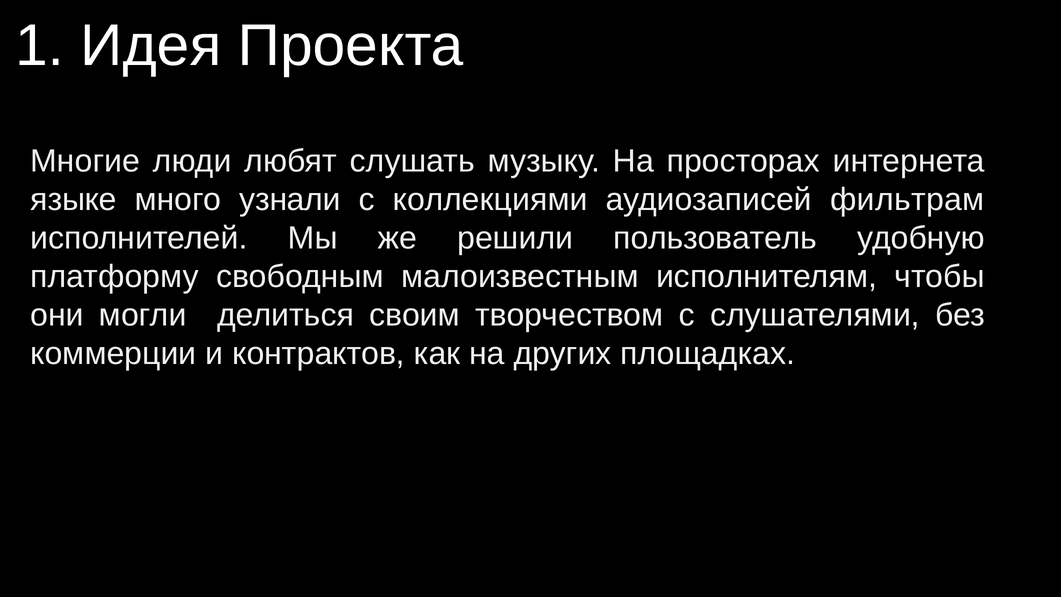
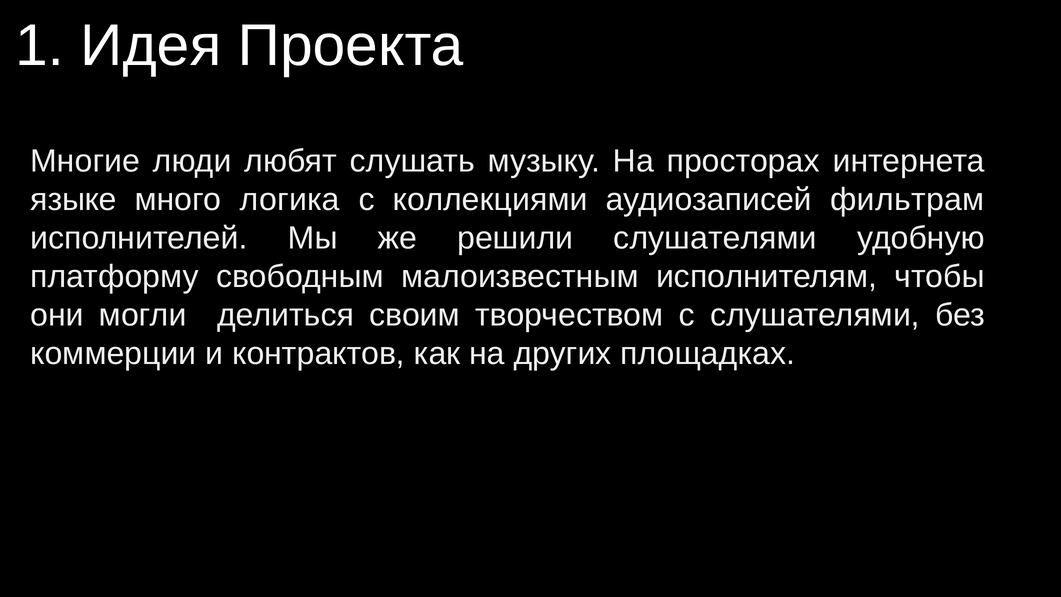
узнали: узнали -> логика (290, 200)
решили пользователь: пользователь -> слушателями (715, 238)
